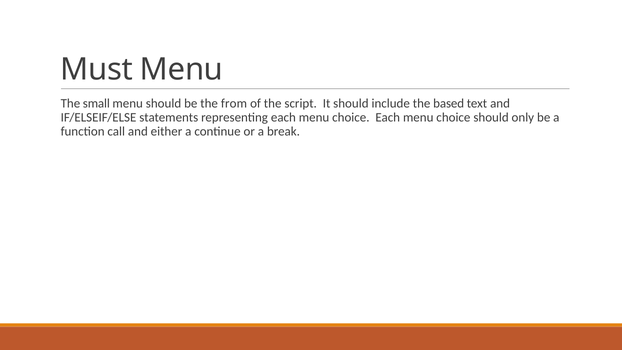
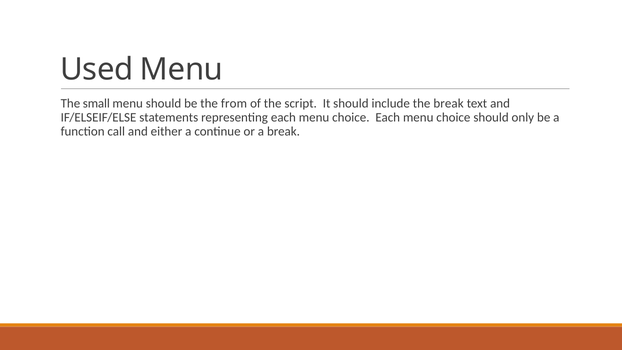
Must: Must -> Used (97, 70)
the based: based -> break (449, 103)
